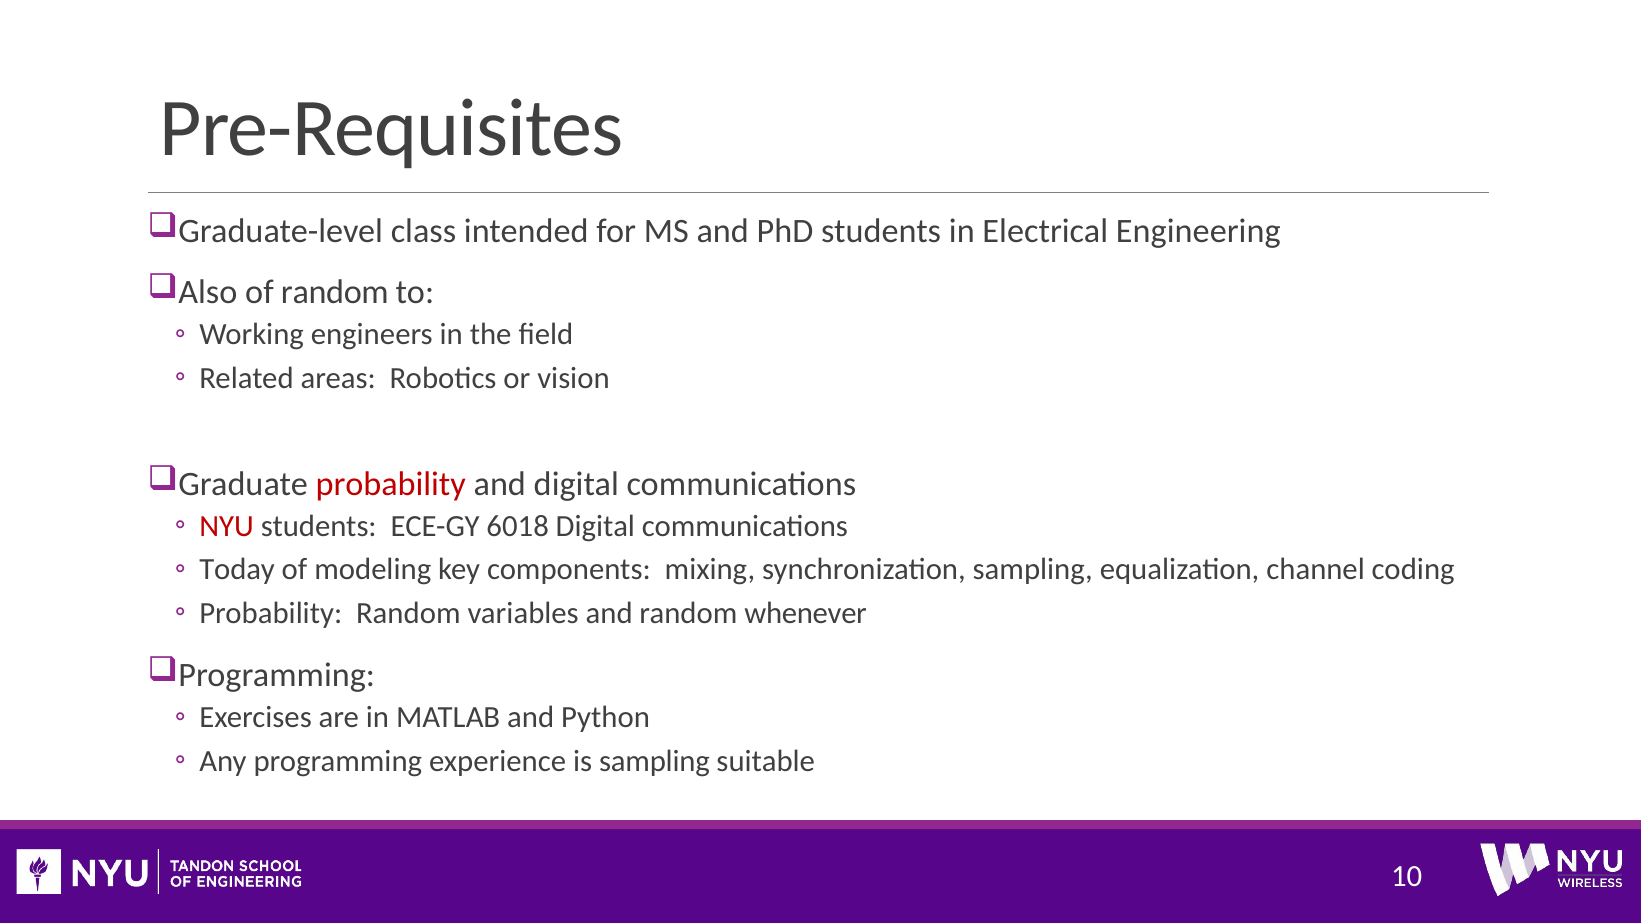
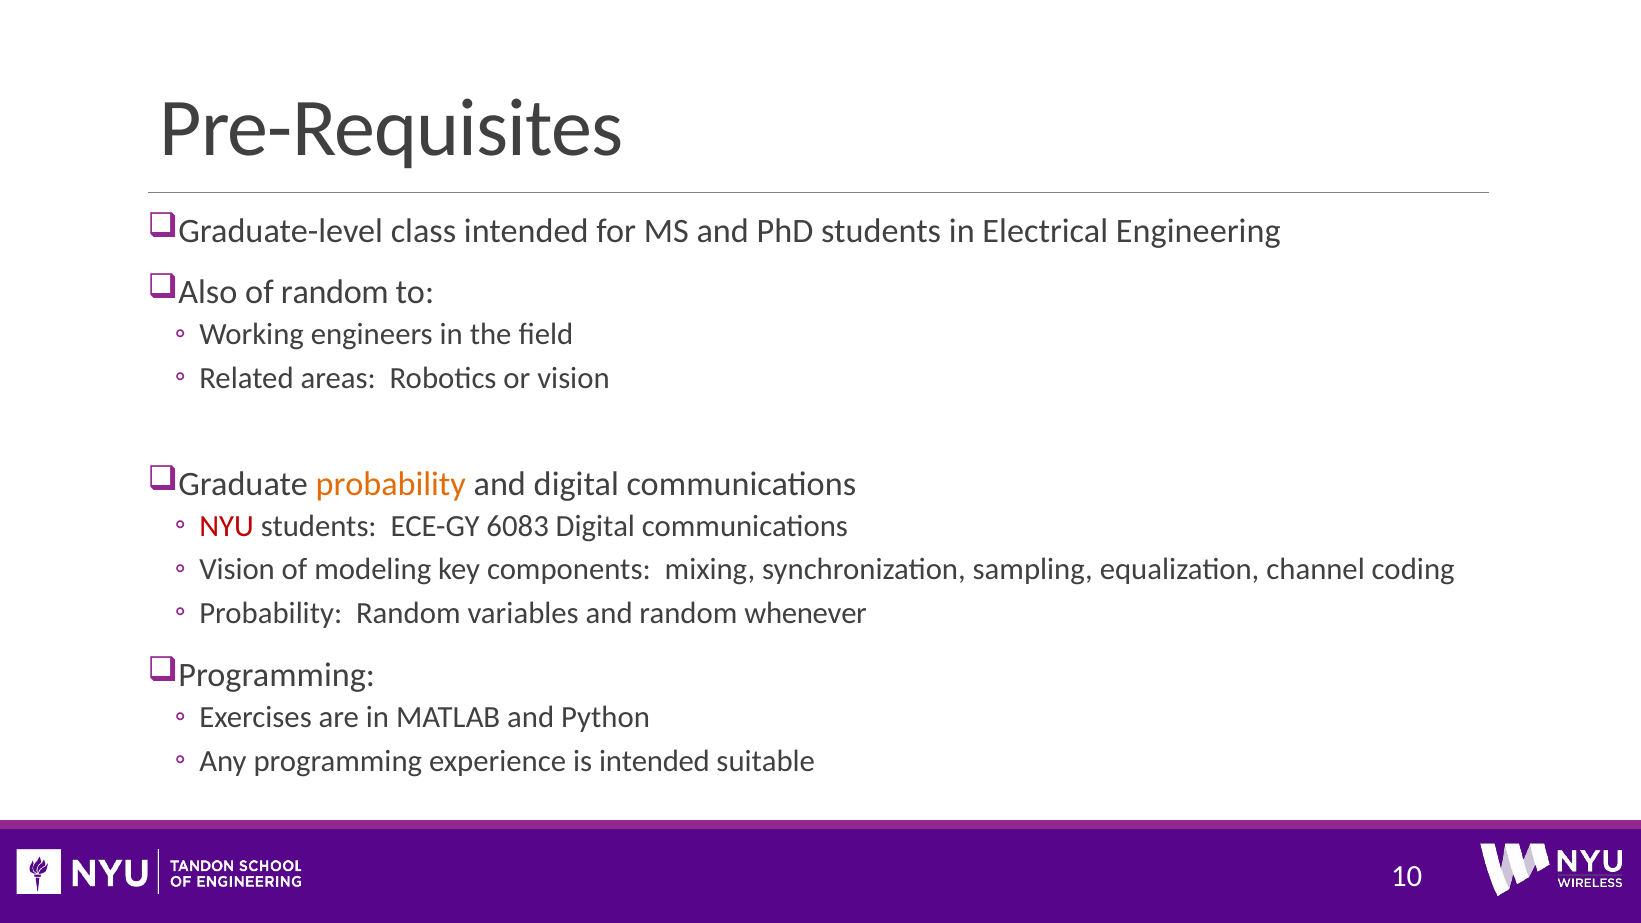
probability colour: red -> orange (391, 484)
6018: 6018 -> 6083 (518, 526)
Today: Today -> Vision (237, 569)
is sampling: sampling -> intended (654, 761)
